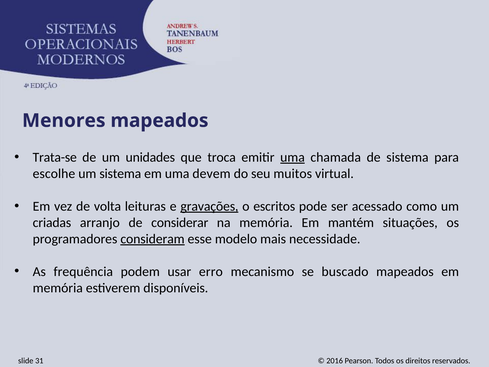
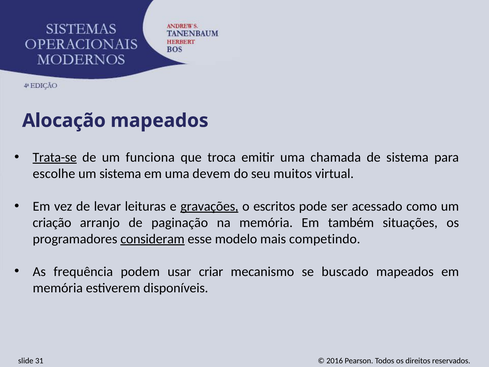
Menores: Menores -> Alocação (64, 121)
Trata-se underline: none -> present (55, 157)
unidades: unidades -> funciona (150, 157)
uma underline: present -> none (292, 157)
volta: volta -> levar (107, 206)
criadas: criadas -> criação (52, 222)
considerar: considerar -> paginação (180, 222)
mantém: mantém -> também (351, 222)
necessidade: necessidade -> competindo (325, 239)
erro: erro -> criar (211, 271)
